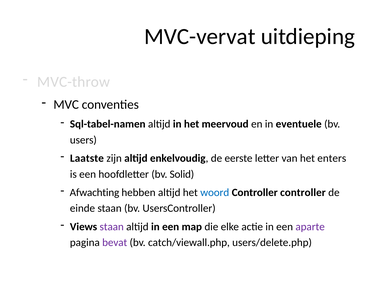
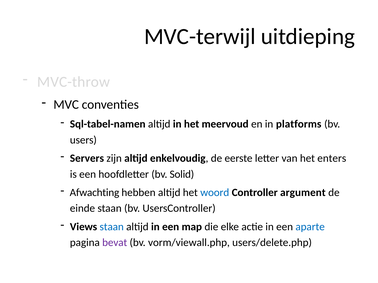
MVC-vervat: MVC-vervat -> MVC-terwijl (200, 37)
eventuele: eventuele -> platforms (299, 124)
Laatste: Laatste -> Servers (87, 159)
Controller controller: controller -> argument (303, 193)
staan colour: purple -> blue (112, 227)
aparte colour: purple -> blue (310, 227)
catch/viewall.php: catch/viewall.php -> vorm/viewall.php (189, 243)
